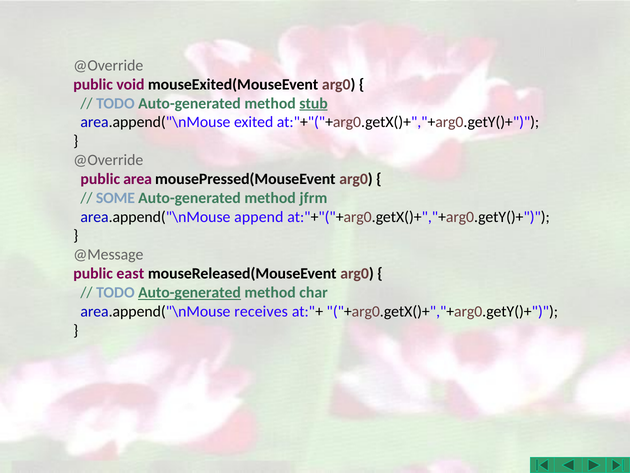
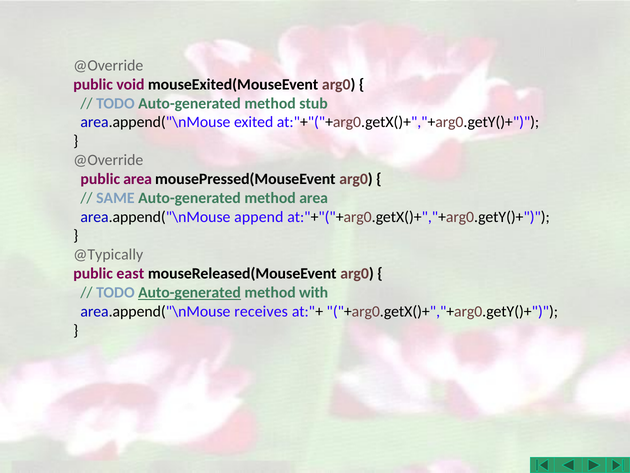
stub underline: present -> none (314, 103)
SOME: SOME -> SAME (115, 198)
method jfrm: jfrm -> area (314, 198)
@Message: @Message -> @Typically (108, 254)
char: char -> with (314, 292)
